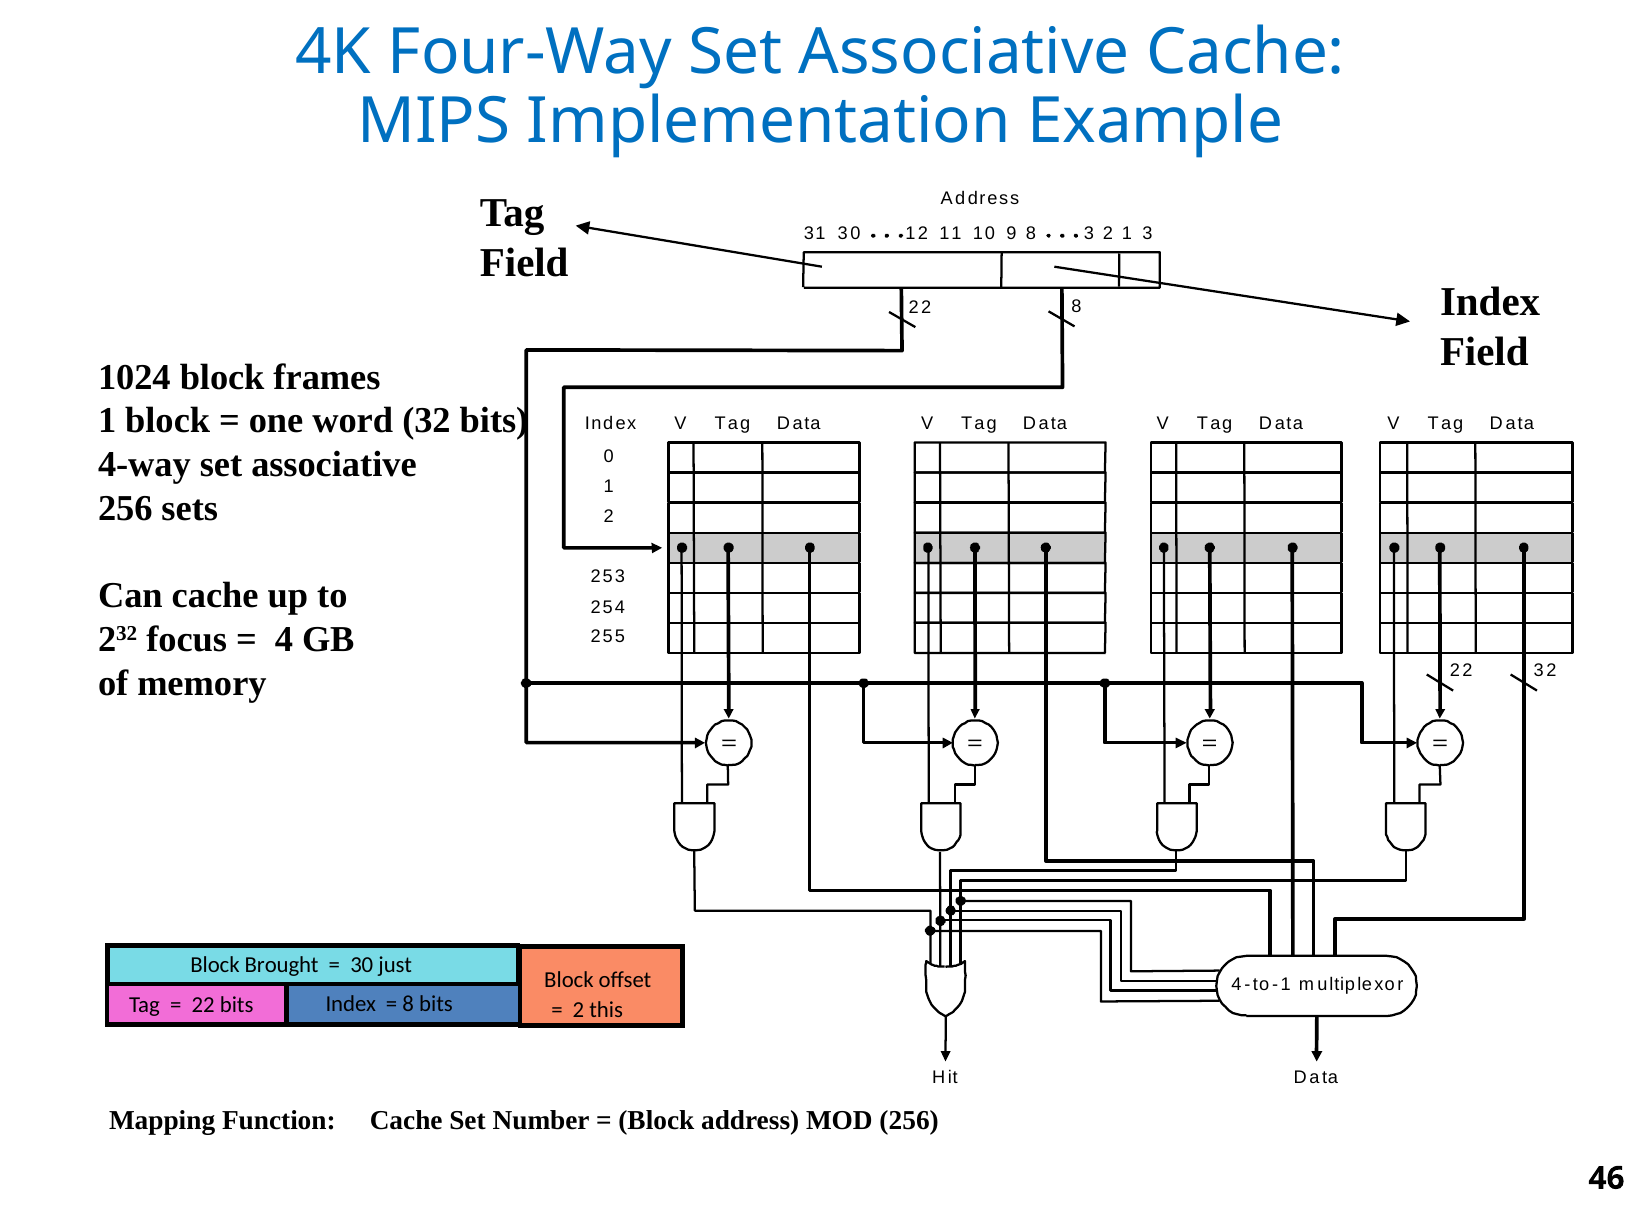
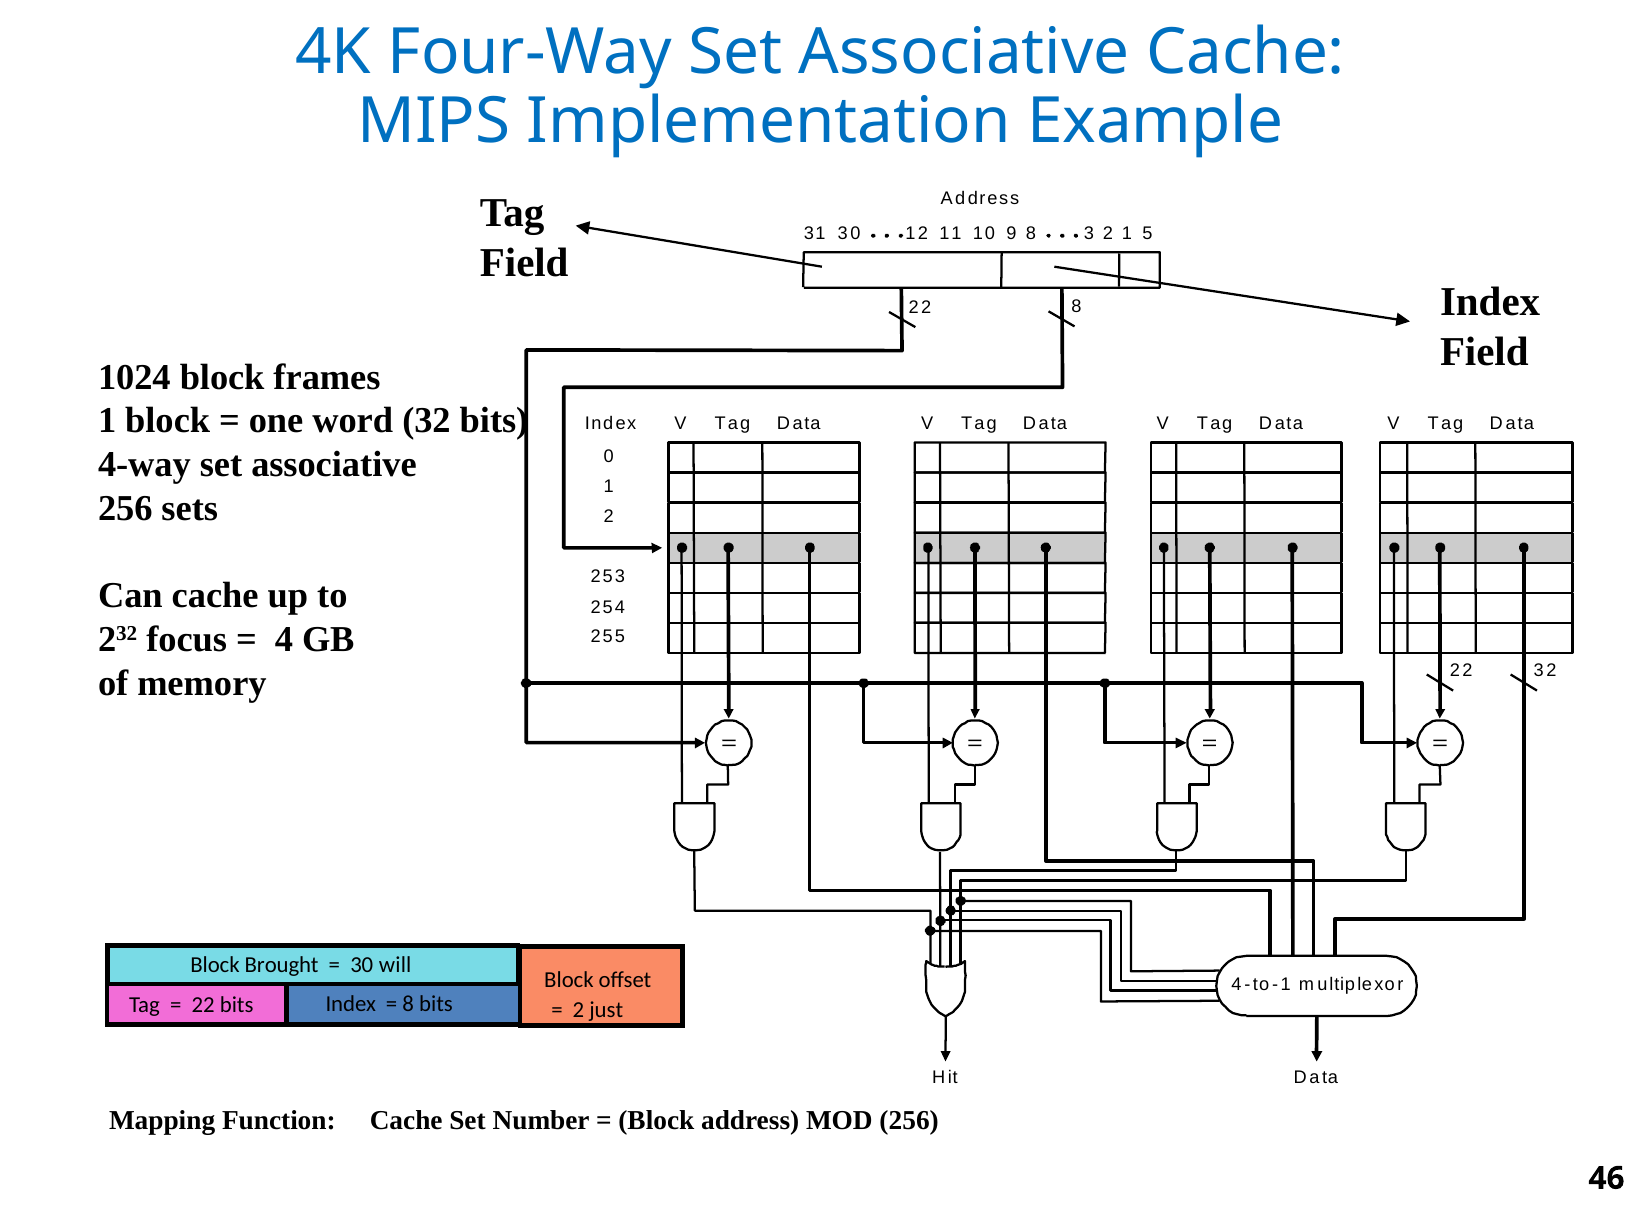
3: 3 -> 5 (1147, 234)
just: just -> will (395, 964)
this: this -> just (606, 1010)
